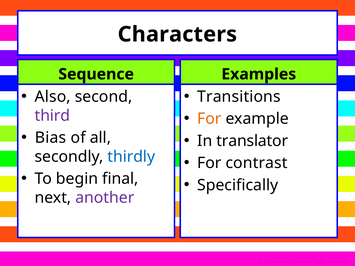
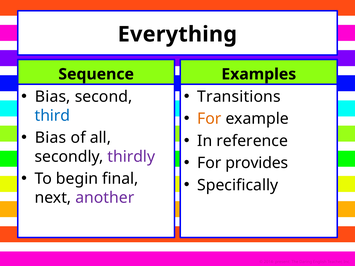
Characters: Characters -> Everything (177, 34)
Also: Also -> Bias (53, 97)
third colour: purple -> blue (52, 116)
translator: translator -> reference (252, 141)
thirdly colour: blue -> purple (131, 157)
contrast: contrast -> provides (257, 163)
